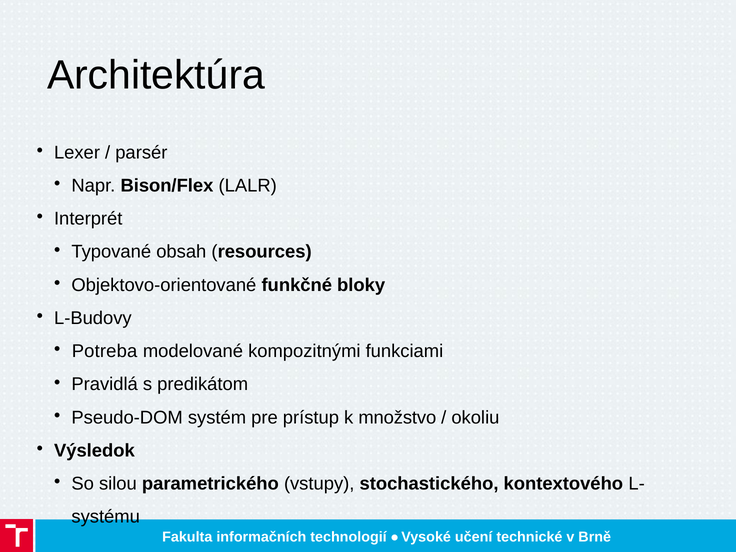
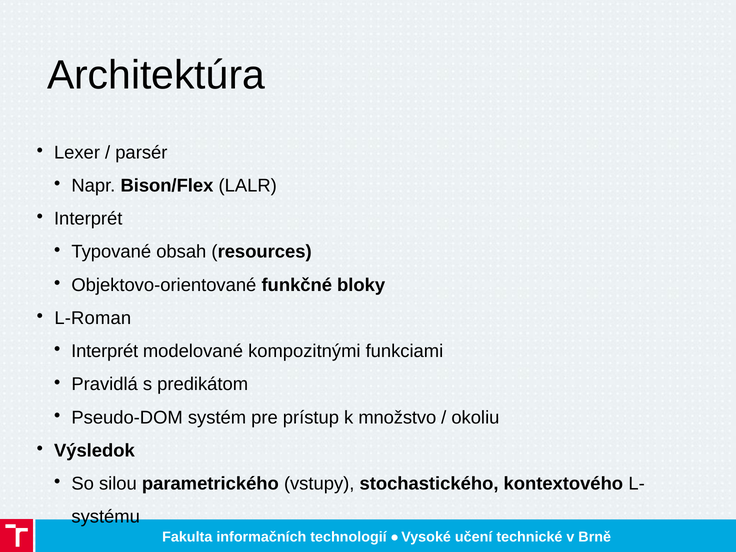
L-Budovy: L-Budovy -> L-Roman (93, 318)
Potreba: Potreba -> Interprét (105, 351)
